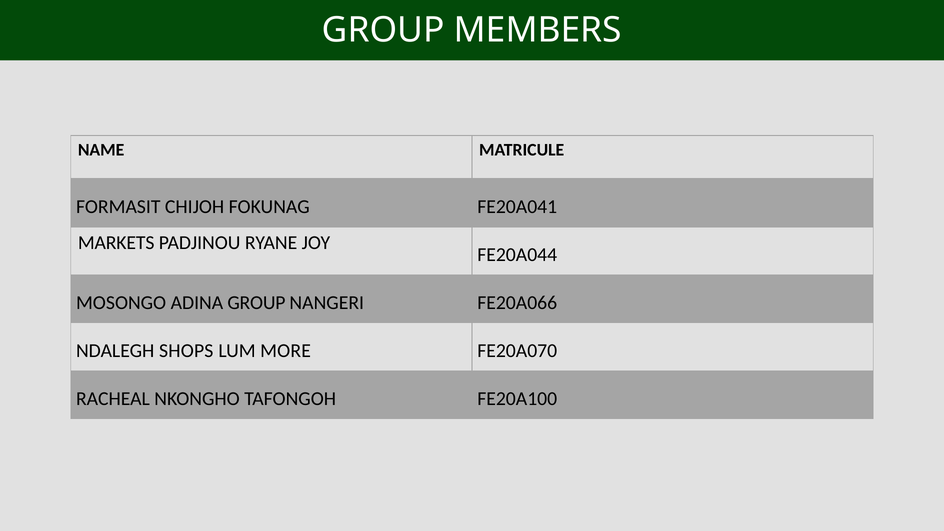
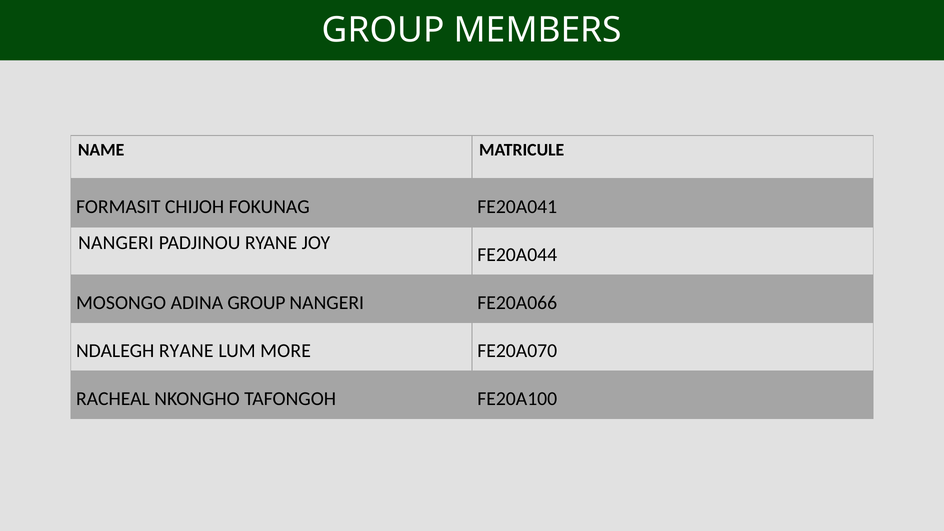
MARKETS: MARKETS -> NANGERI (116, 243)
NDALEGH SHOPS: SHOPS -> RYANE (186, 351)
